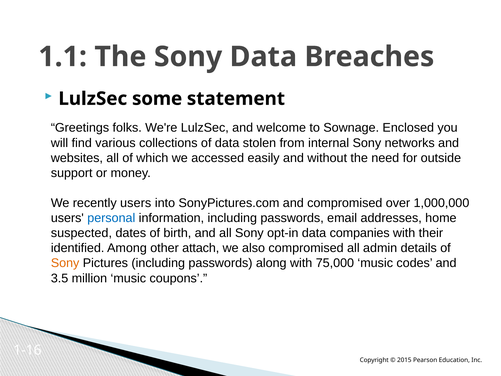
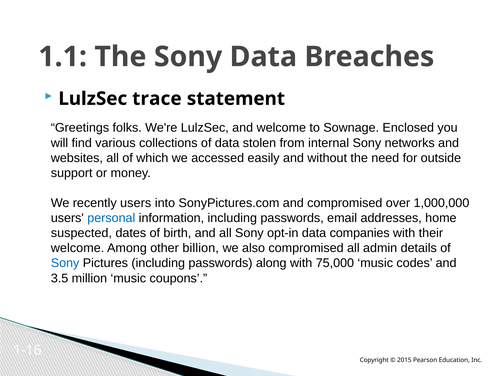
some: some -> trace (157, 99)
identified: identified -> welcome (78, 248)
attach: attach -> billion (201, 248)
Sony colour: orange -> blue (65, 263)
